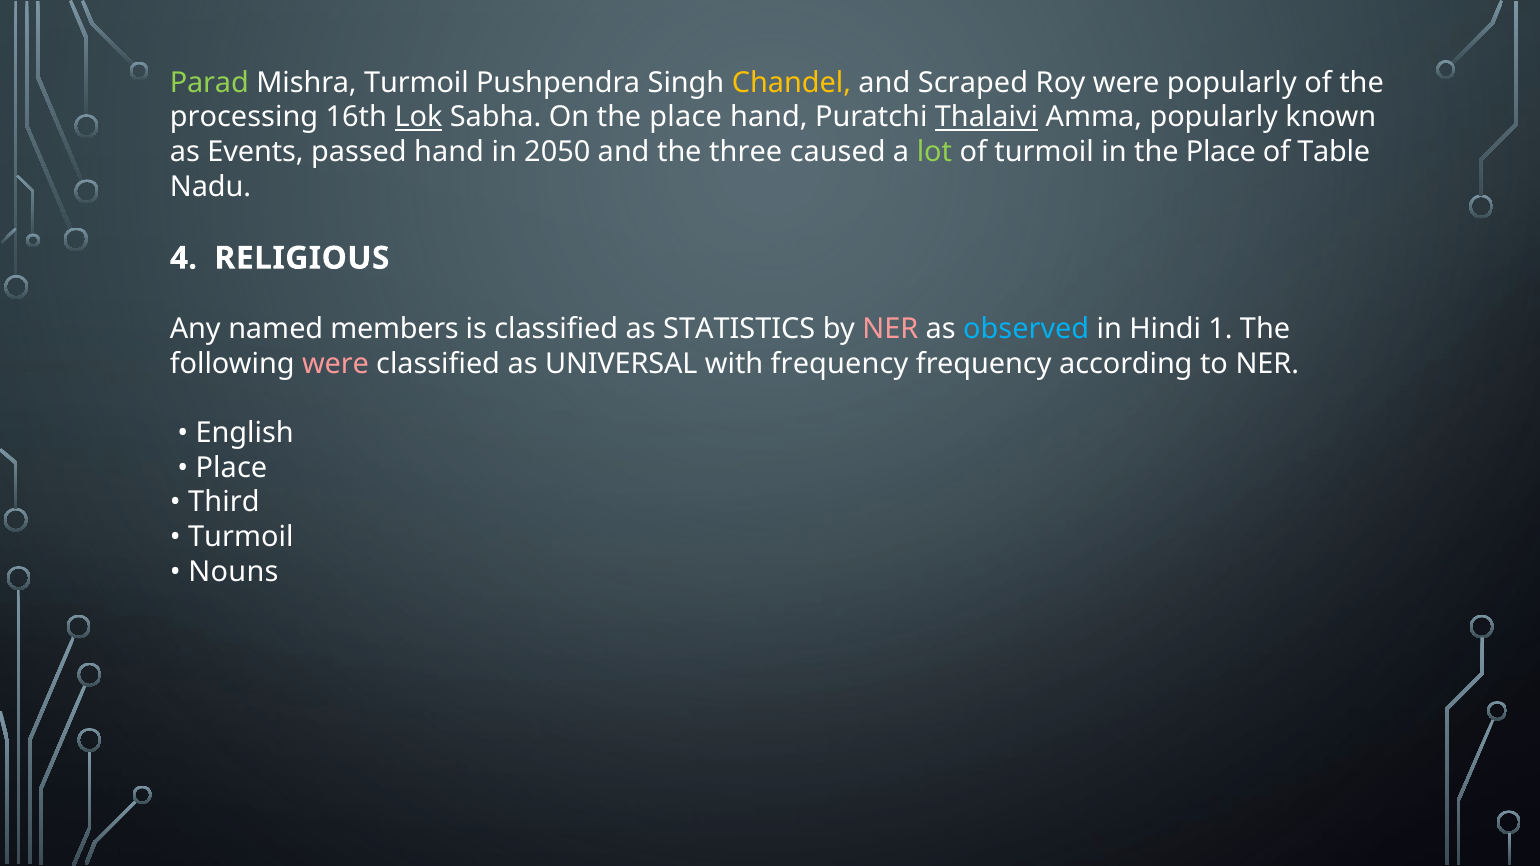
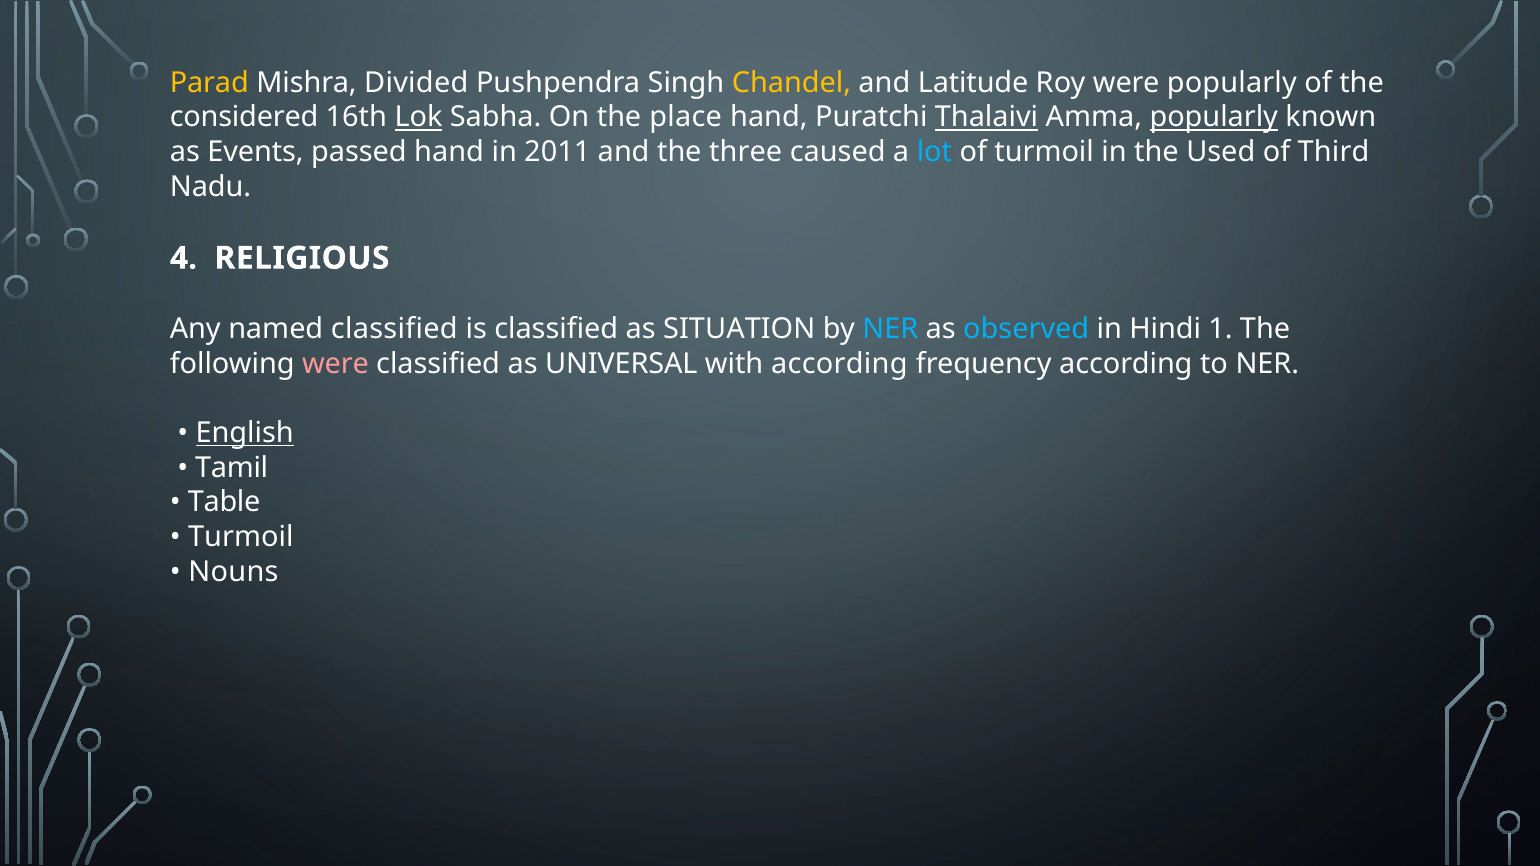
Parad colour: light green -> yellow (209, 83)
Mishra Turmoil: Turmoil -> Divided (416, 83)
Scraped: Scraped -> Latitude (973, 83)
processing: processing -> considered (244, 117)
popularly underline: none -> present (1214, 117)
2050: 2050 -> 2011 (557, 152)
lot colour: light green -> light blue (934, 152)
in the Place: Place -> Used (1221, 152)
Table: Table -> Third (1334, 152)
named members: members -> classified (394, 329)
STATISTICS: STATISTICS -> SITUATION (739, 329)
NER colour: pink -> light blue (890, 329)
with frequency: frequency -> according (839, 364)
English underline: none -> present (245, 433)
Place: Place -> Tamil (232, 468)
Third: Third -> Table (224, 502)
